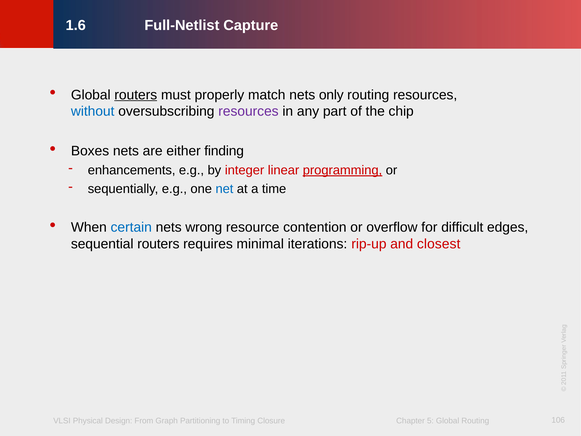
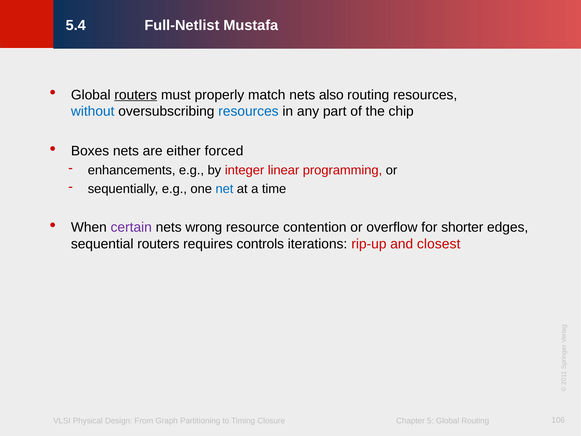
1.6: 1.6 -> 5.4 (76, 25)
Capture: Capture -> Mustafa (251, 25)
only: only -> also (331, 95)
resources colour: purple -> blue (248, 111)
finding: finding -> forced (224, 151)
programming underline: present -> none (342, 170)
certain colour: blue -> purple (131, 227)
difficult: difficult -> shorter (462, 227)
minimal: minimal -> controls (260, 244)
